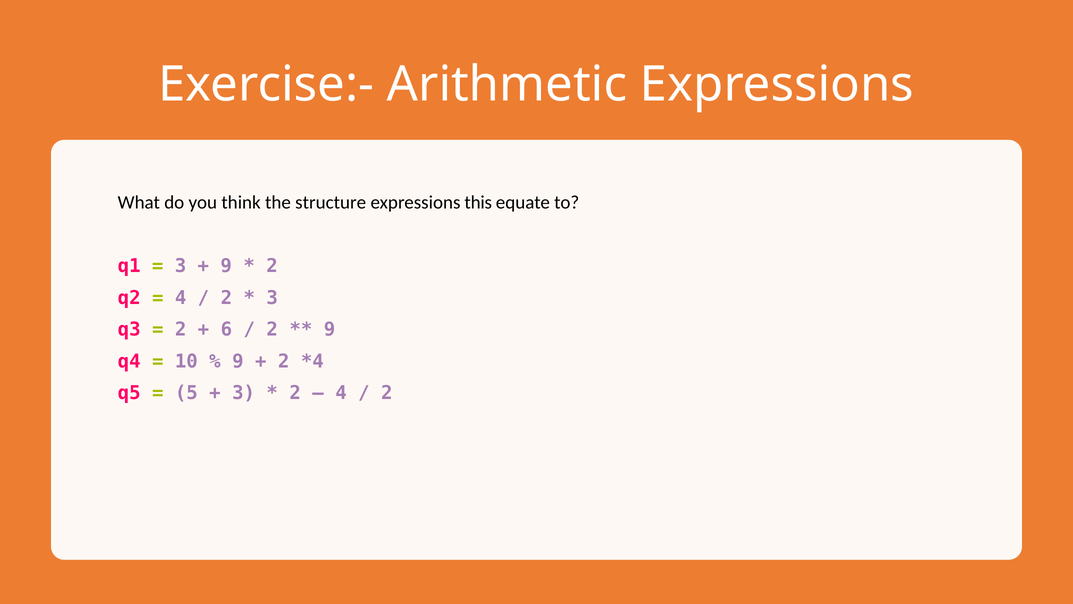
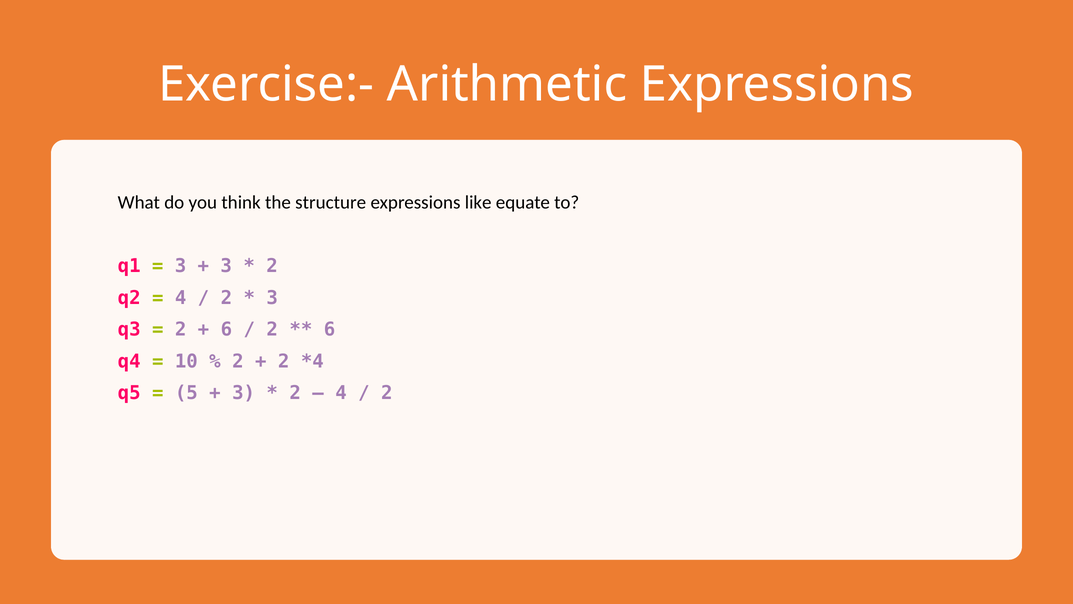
this: this -> like (478, 203)
9: 9 -> 3 (226, 266)
9: 9 -> 6 (330, 329)
9: 9 -> 2 (238, 361)
